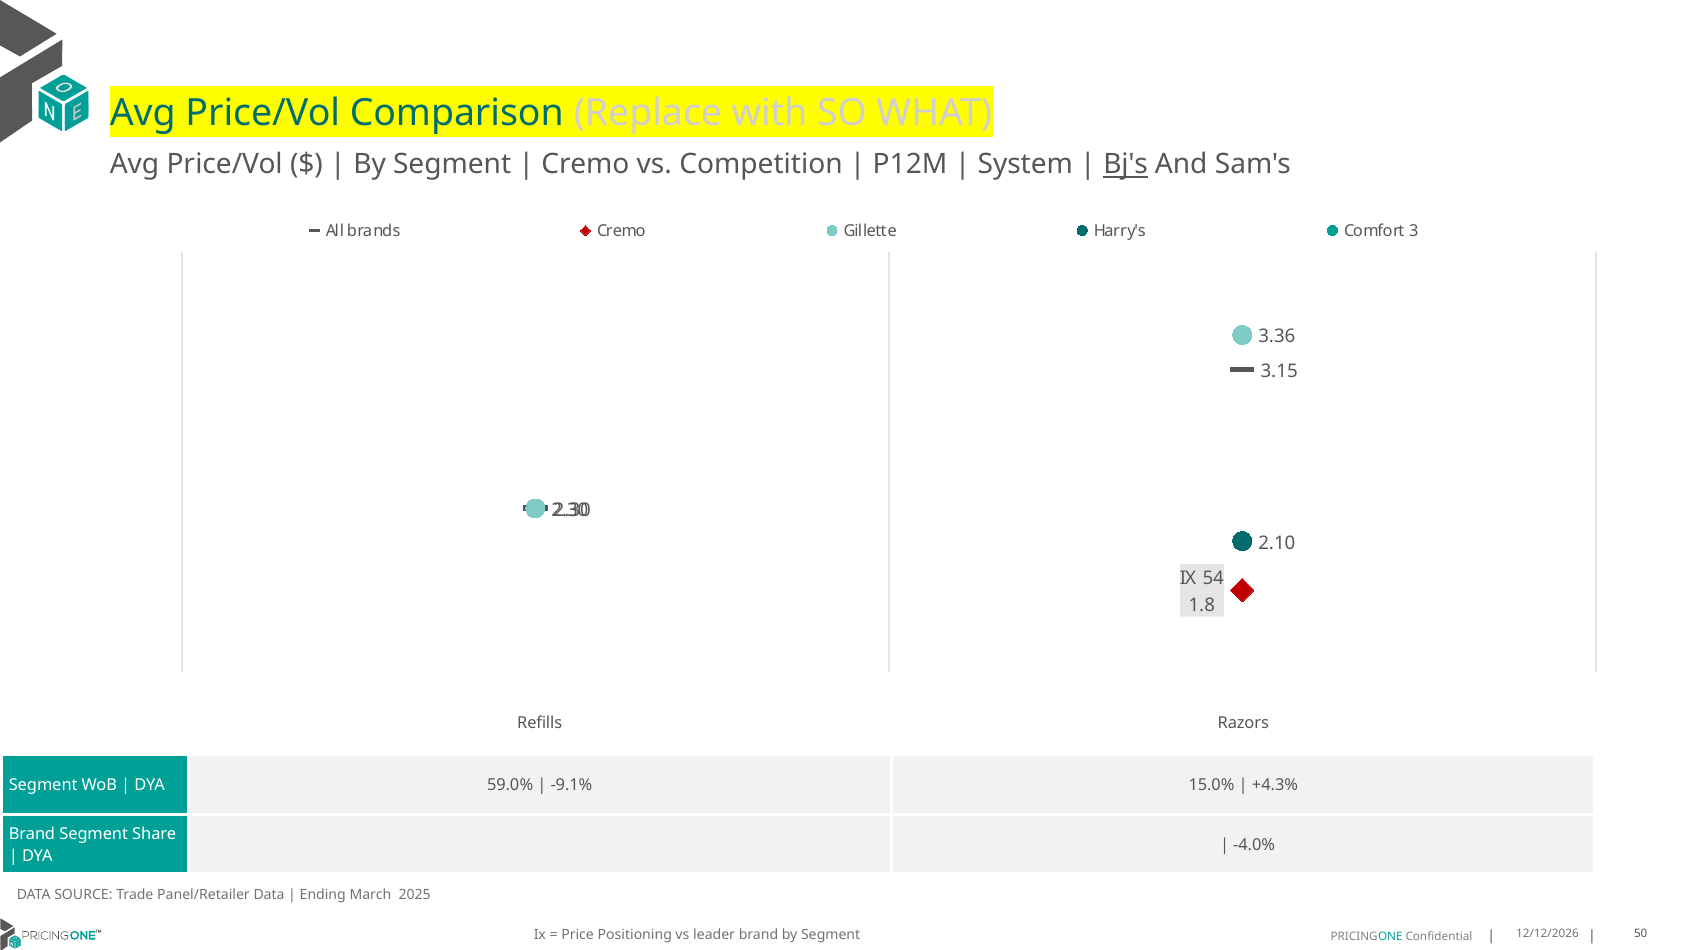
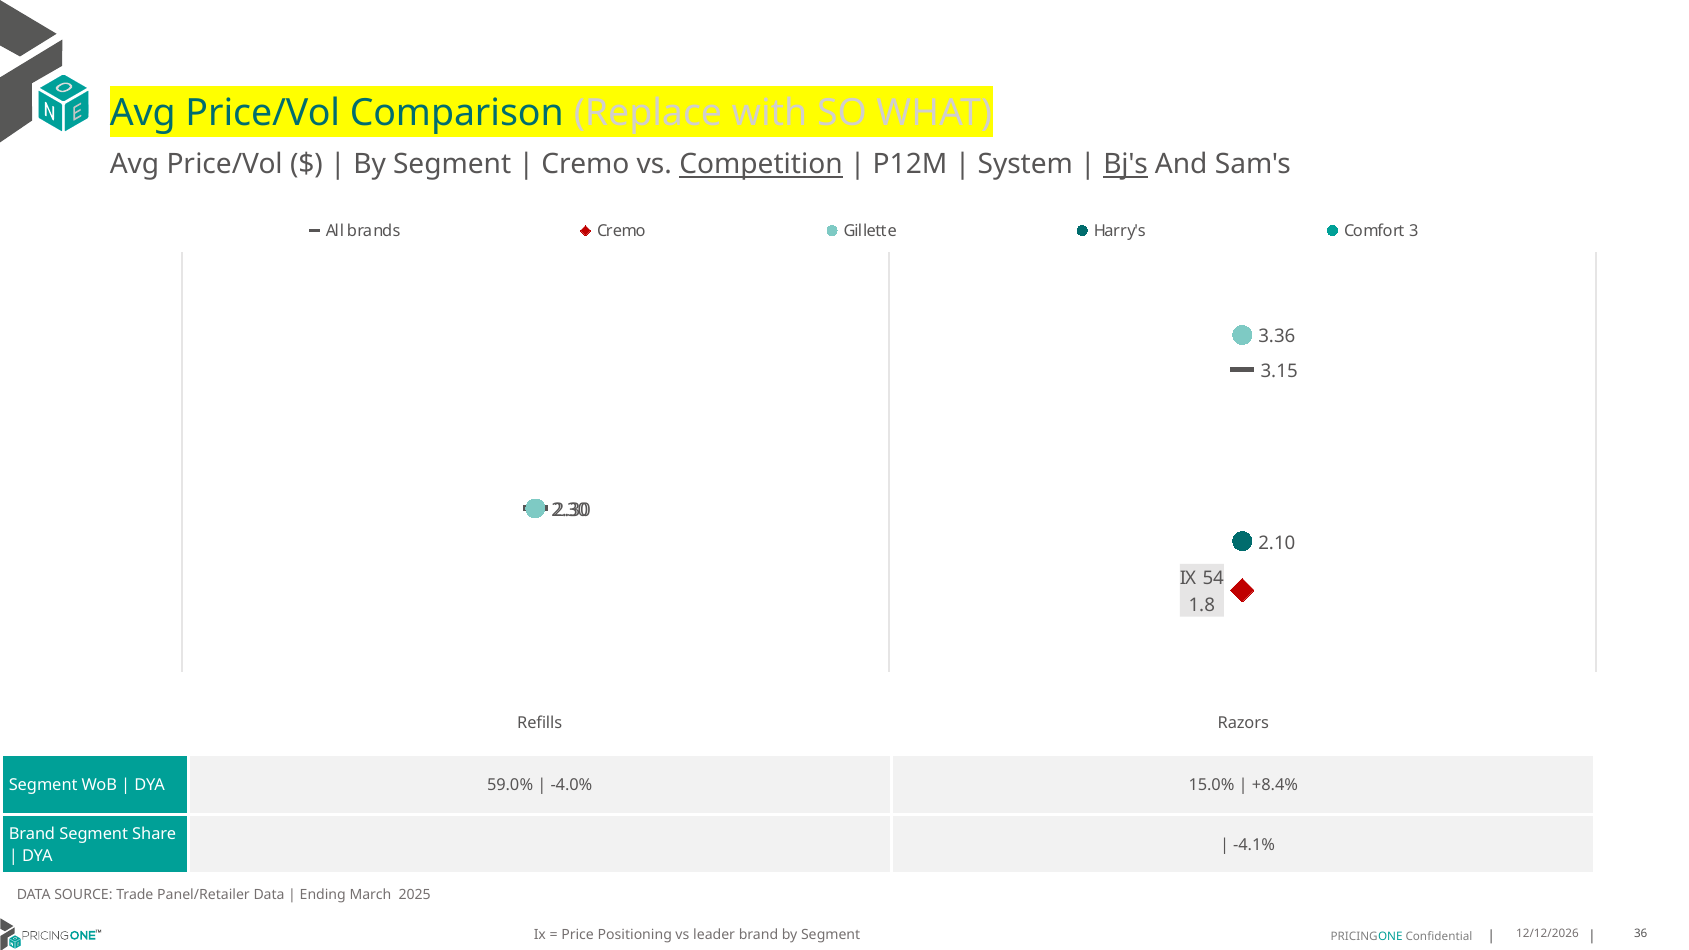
Competition underline: none -> present (761, 165)
-9.1%: -9.1% -> -4.0% (571, 785)
+4.3%: +4.3% -> +8.4% (1275, 785)
-4.0%: -4.0% -> -4.1% (1254, 845)
50: 50 -> 36 (1641, 934)
